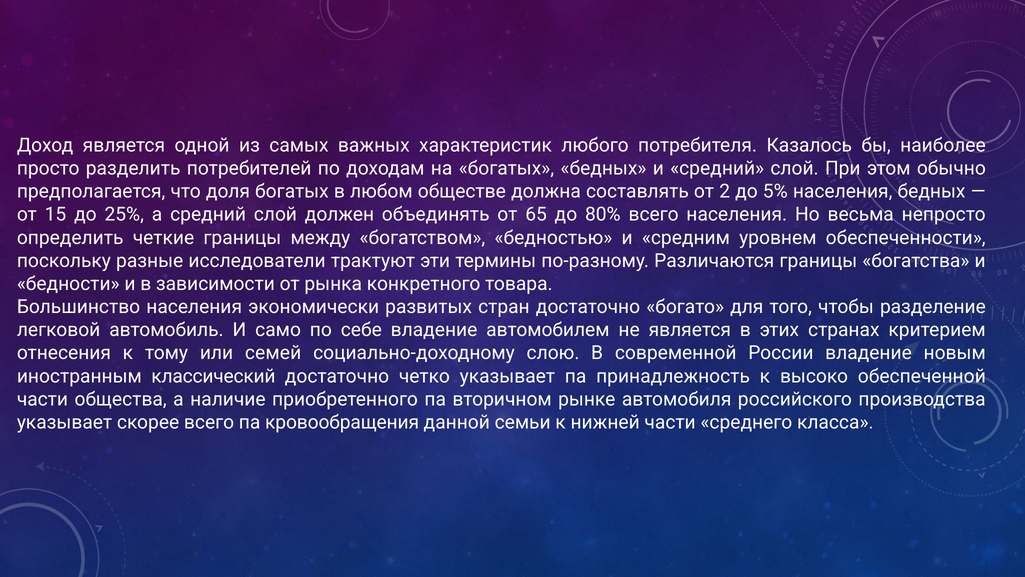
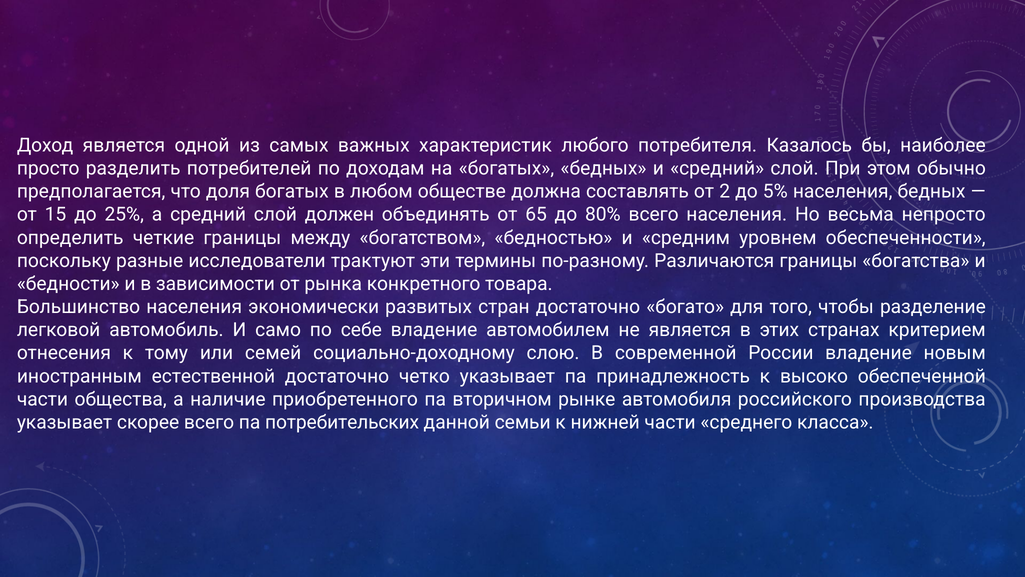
классический: классический -> естественной (213, 376)
кровообращения: кровообращения -> потребительских (342, 422)
